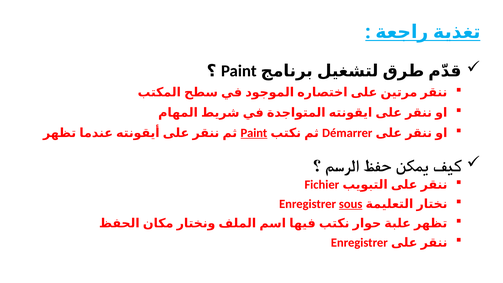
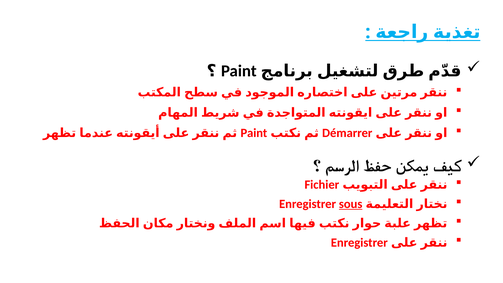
Paint underline: present -> none (254, 133)
